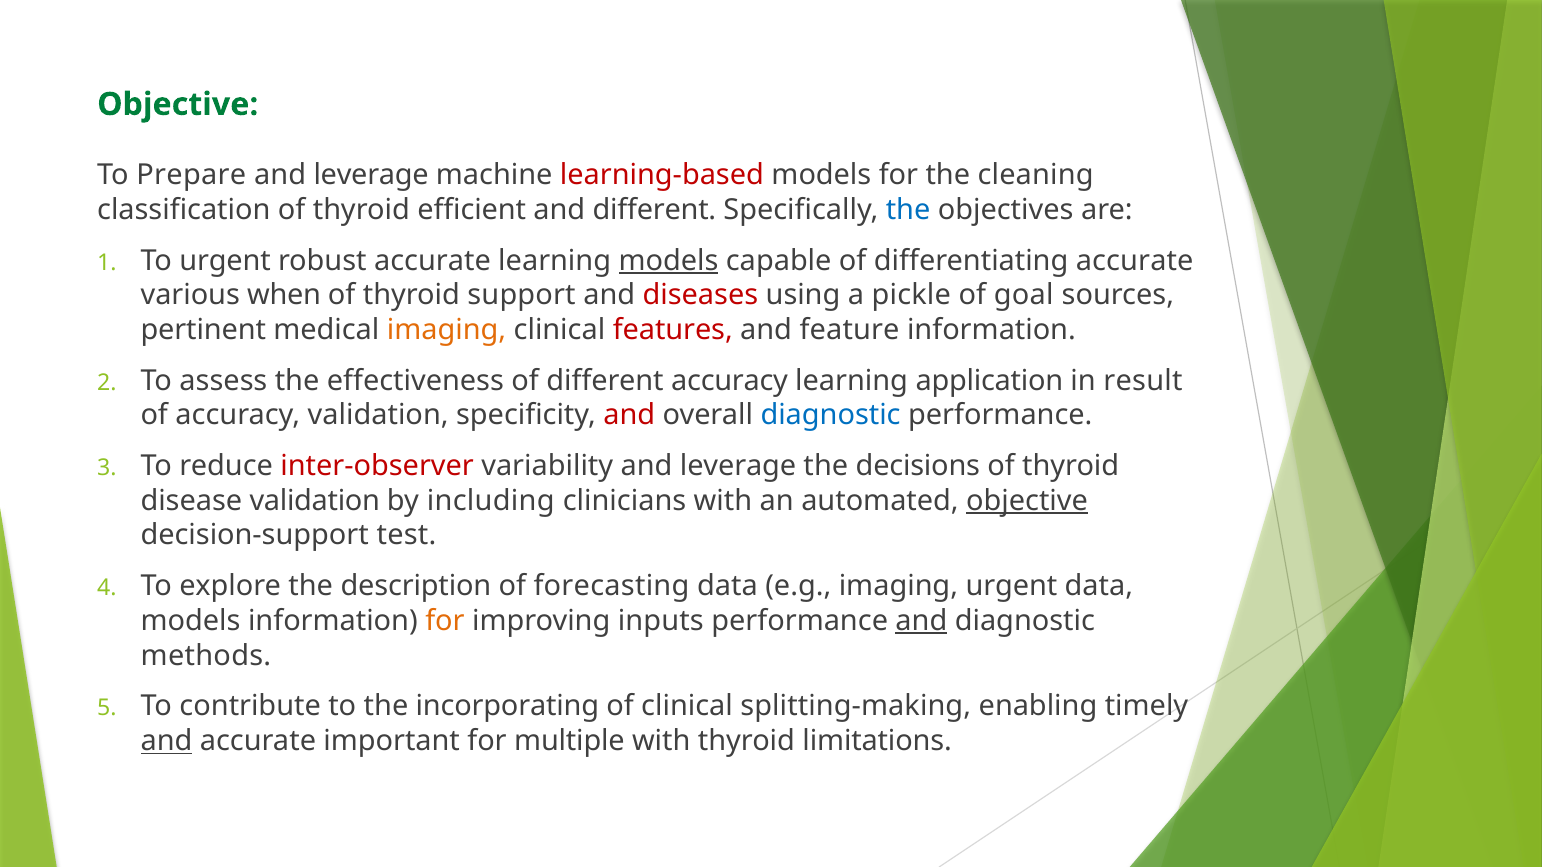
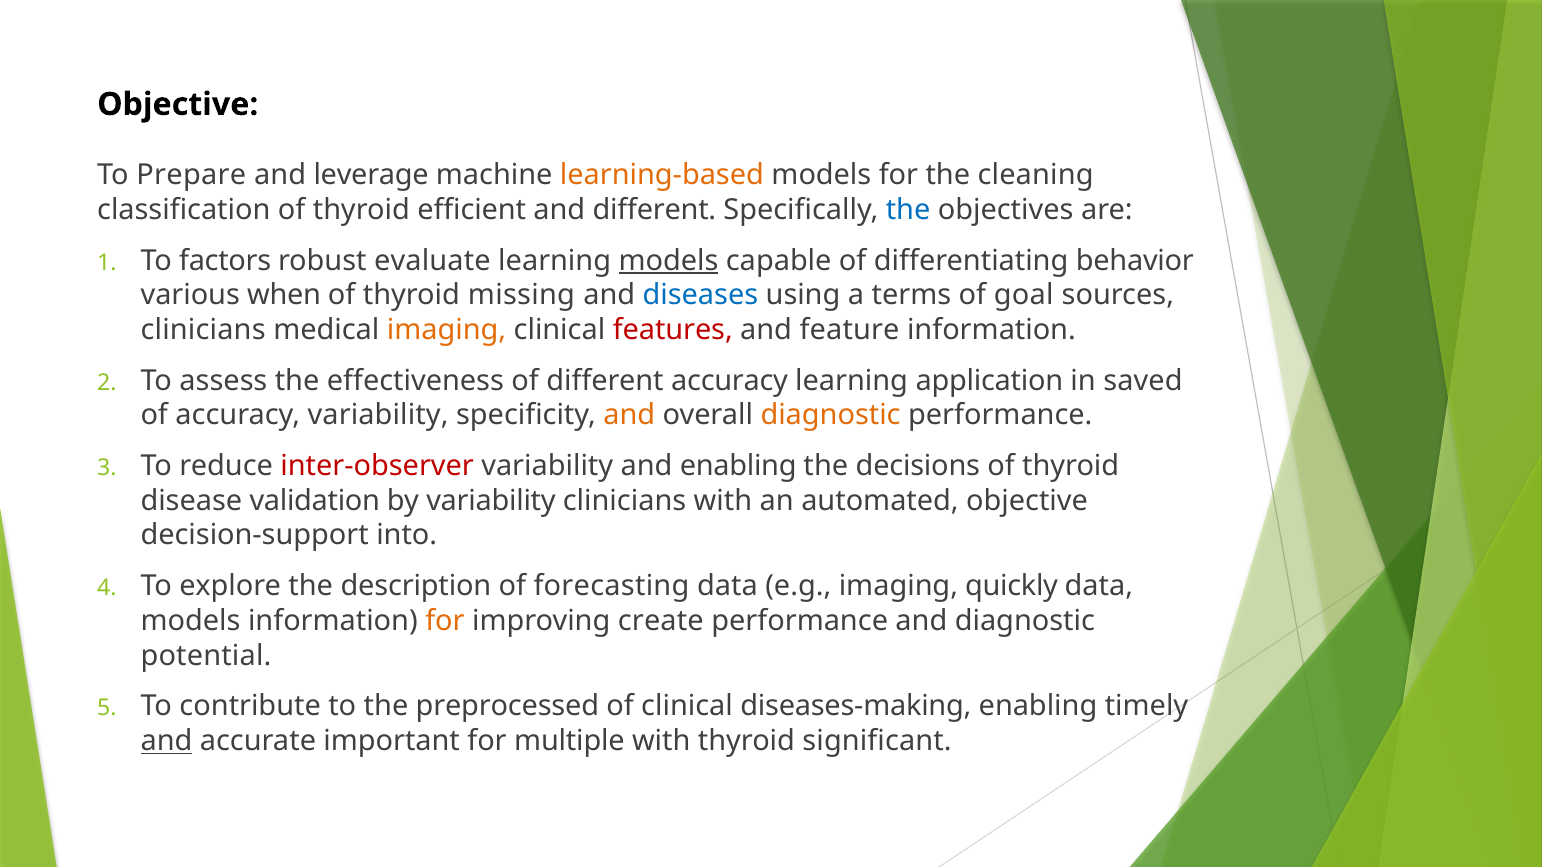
Objective colour: green -> black (178, 104)
learning-based colour: red -> orange (662, 175)
To urgent: urgent -> factors (225, 261)
robust accurate: accurate -> evaluate (432, 261)
differentiating accurate: accurate -> behavior (1135, 261)
support: support -> missing (521, 295)
diseases colour: red -> blue (700, 295)
pickle: pickle -> terms (911, 295)
pertinent: pertinent -> clinicians (203, 330)
result: result -> saved (1143, 381)
accuracy validation: validation -> variability (378, 415)
and colour: red -> orange (629, 415)
diagnostic colour: blue -> orange (831, 415)
variability and leverage: leverage -> enabling (738, 466)
by including: including -> variability (491, 501)
objective underline: present -> none (1027, 501)
test: test -> into (407, 536)
imaging urgent: urgent -> quickly (1012, 586)
inputs: inputs -> create (661, 621)
and underline: present -> none (921, 621)
methods: methods -> potential (206, 656)
incorporating: incorporating -> preprocessed (507, 707)
splitting-making: splitting-making -> diseases-making (856, 707)
limitations: limitations -> significant (877, 741)
